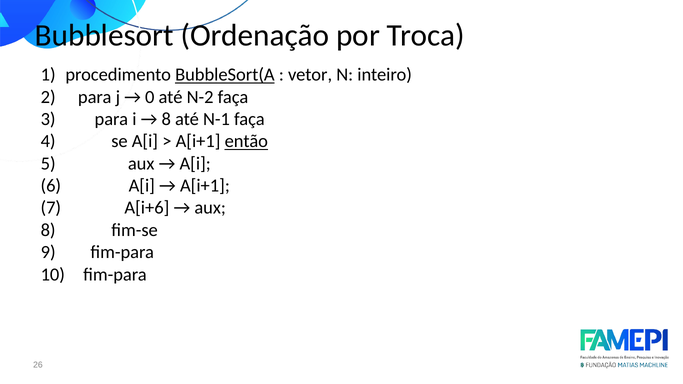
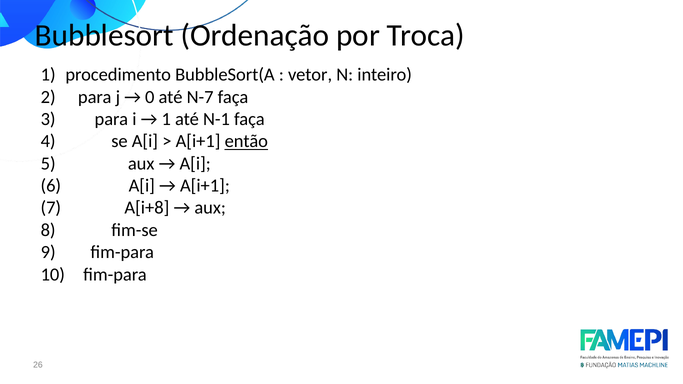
BubbleSort(A underline: present -> none (225, 75)
N-2: N-2 -> N-7 (200, 97)
8: 8 -> 1 (166, 119)
A[i+6: A[i+6 -> A[i+8 (147, 208)
